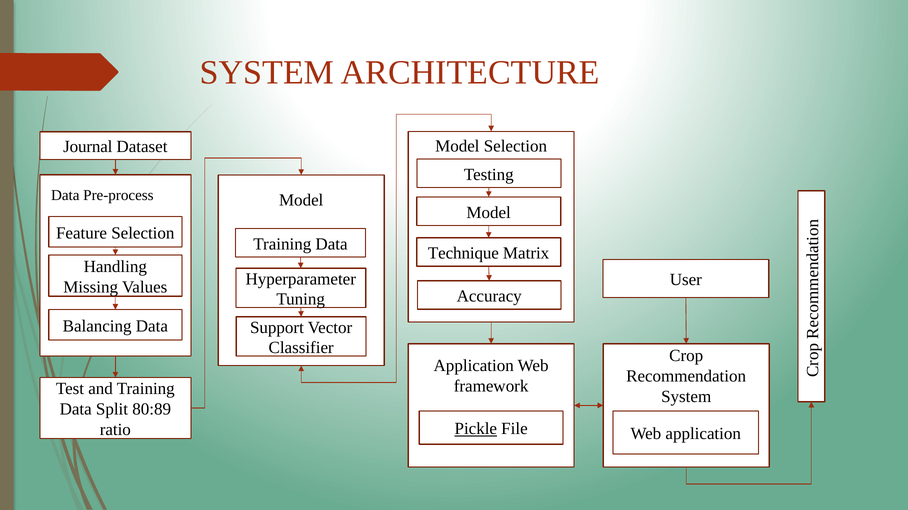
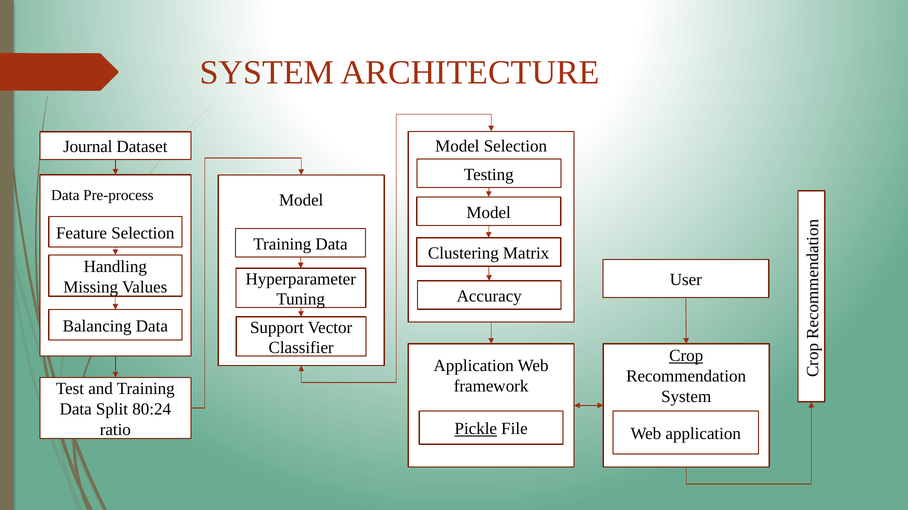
Technique: Technique -> Clustering (463, 254)
Crop underline: none -> present (686, 356)
80:89: 80:89 -> 80:24 (152, 410)
